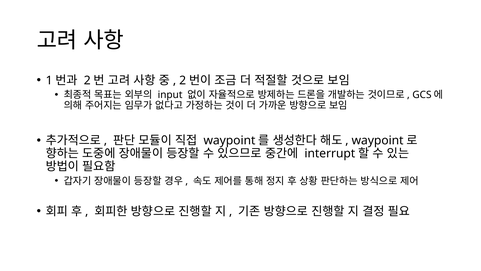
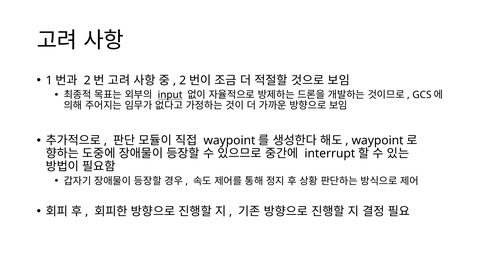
input underline: none -> present (170, 95)
